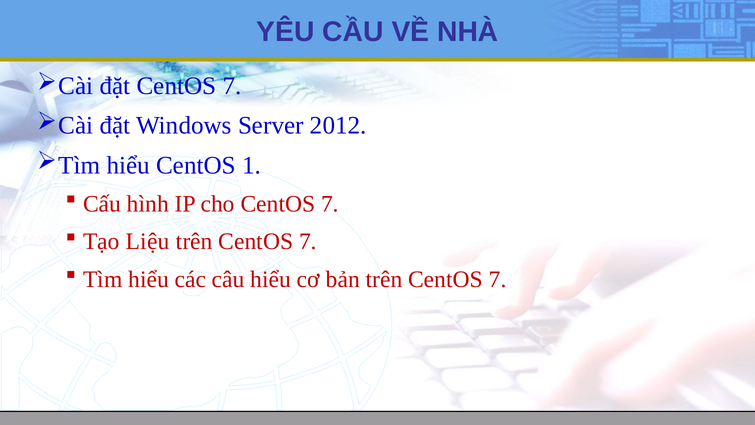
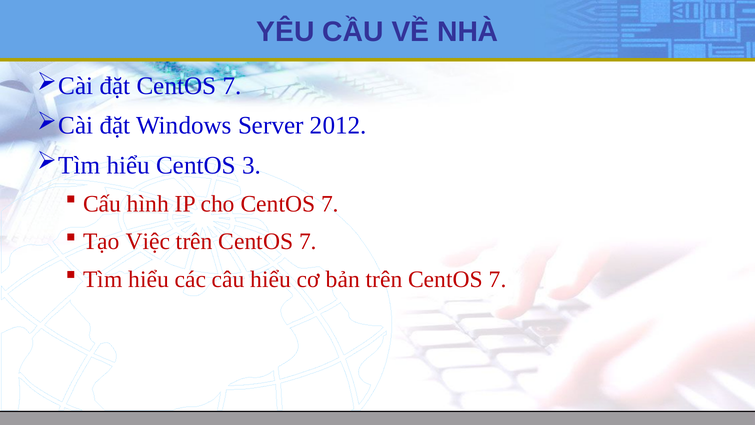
1: 1 -> 3 (252, 165)
Liệu: Liệu -> Việc (148, 241)
